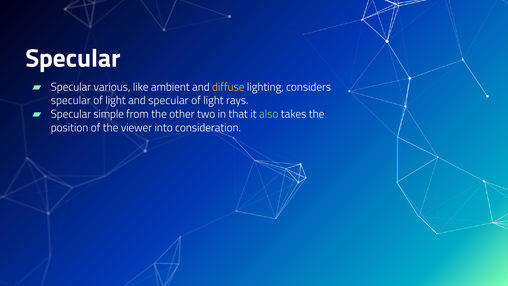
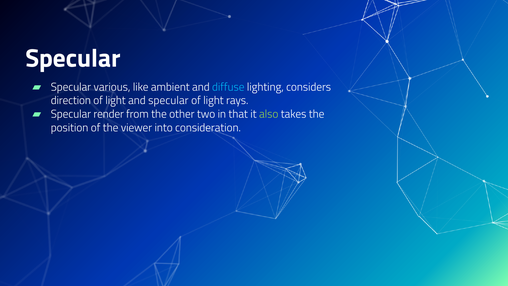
diffuse colour: yellow -> light blue (228, 87)
specular: specular -> direction (71, 100)
simple: simple -> render (109, 114)
